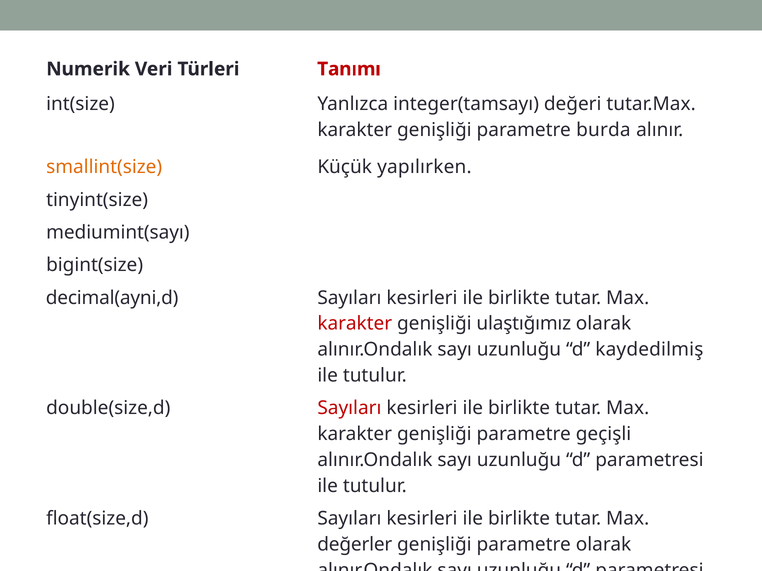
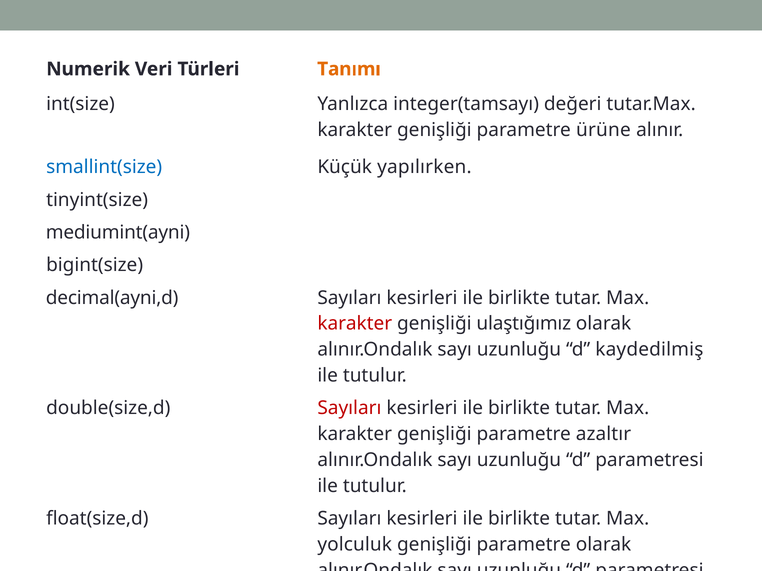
Tanımı colour: red -> orange (349, 69)
burda: burda -> ürüne (603, 130)
smallint(size colour: orange -> blue (104, 167)
mediumint(sayı: mediumint(sayı -> mediumint(ayni (118, 233)
geçişli: geçişli -> azaltır (603, 434)
değerler: değerler -> yolculuk (355, 545)
